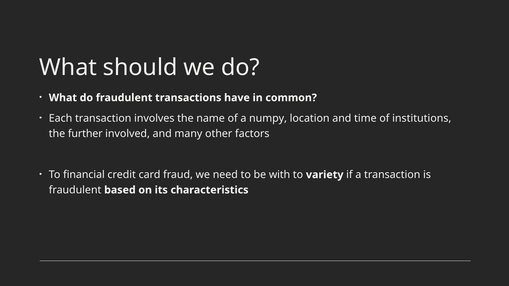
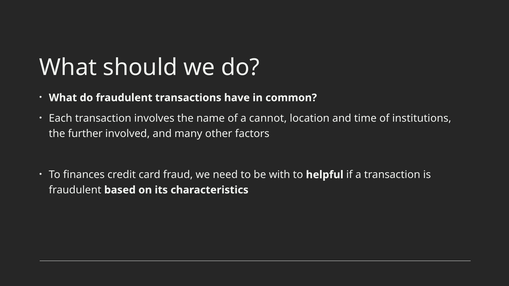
numpy: numpy -> cannot (268, 118)
financial: financial -> finances (84, 175)
variety: variety -> helpful (325, 175)
